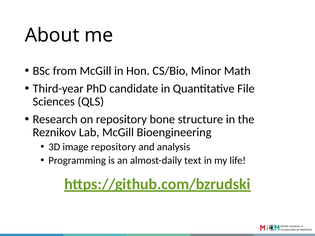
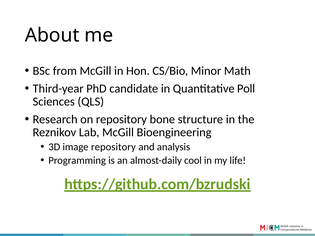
File: File -> Poll (246, 89)
text: text -> cool (193, 161)
